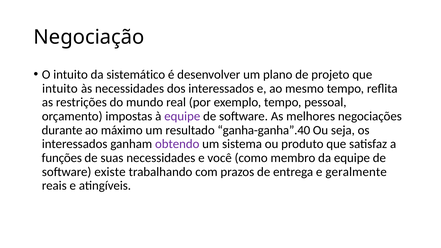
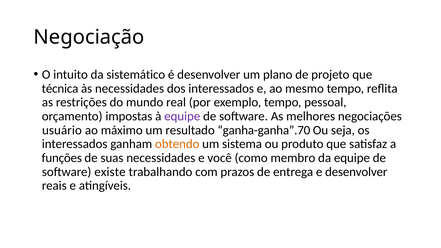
intuito: intuito -> técnica (60, 88)
durante: durante -> usuário (62, 130)
ganha-ganha”.40: ganha-ganha”.40 -> ganha-ganha”.70 (264, 130)
obtendo colour: purple -> orange (177, 144)
e geralmente: geralmente -> desenvolver (356, 172)
